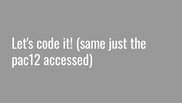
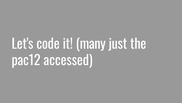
same: same -> many (91, 44)
